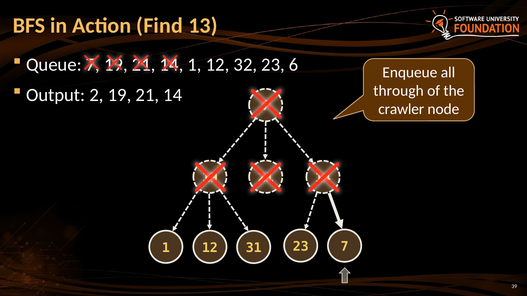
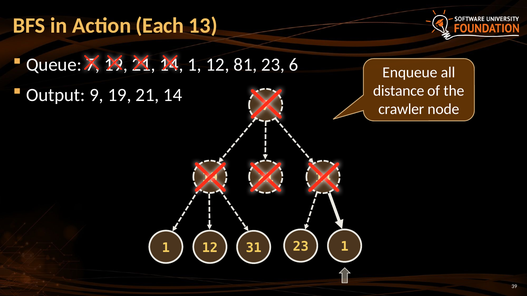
Find: Find -> Each (160, 26)
32: 32 -> 81 (245, 65)
through: through -> distance (399, 91)
2: 2 -> 9 (96, 95)
23 7: 7 -> 1 (345, 247)
